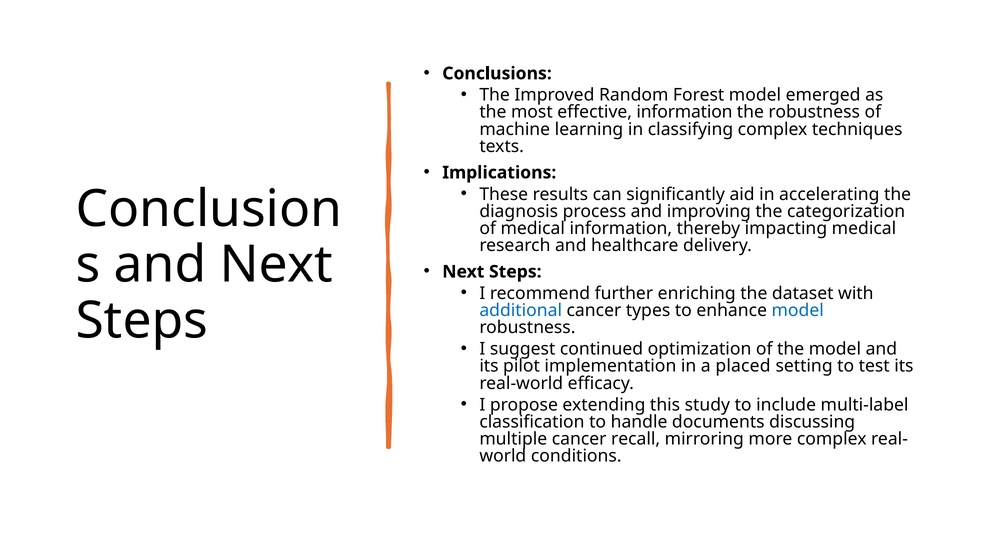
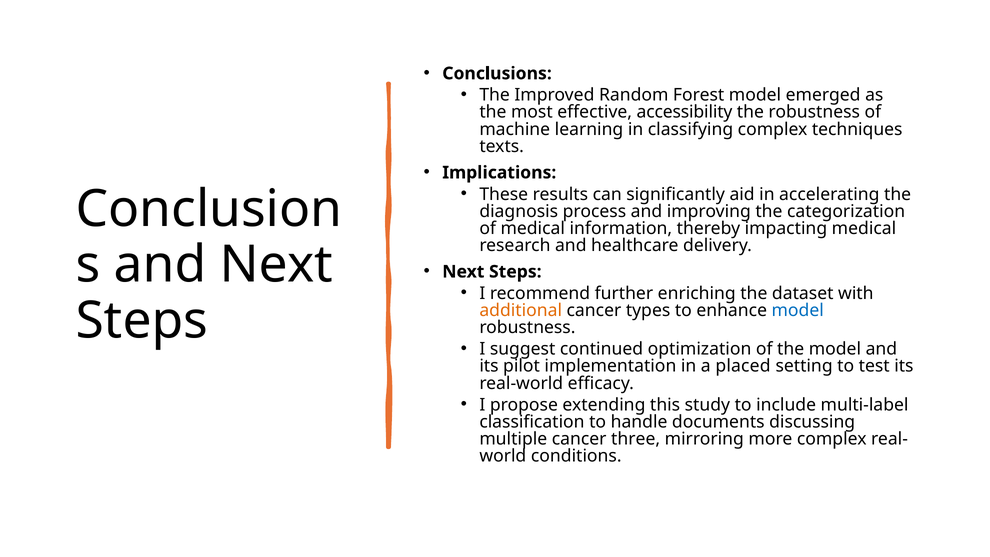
effective information: information -> accessibility (684, 112)
additional colour: blue -> orange (521, 310)
recall: recall -> three (636, 439)
